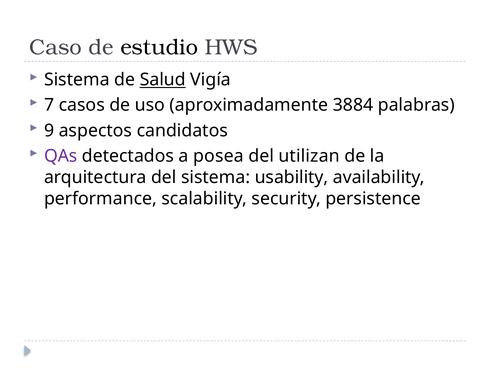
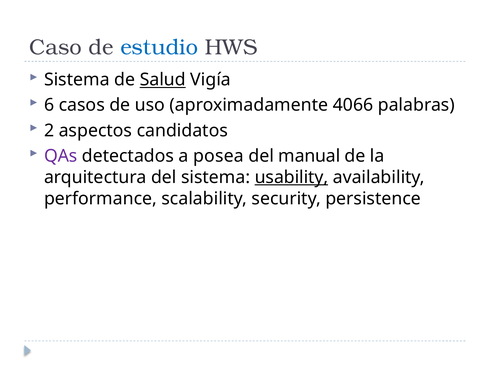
estudio colour: black -> blue (159, 47)
7: 7 -> 6 (49, 105)
3884: 3884 -> 4066 (353, 105)
9: 9 -> 2 (49, 130)
utilizan: utilizan -> manual (309, 156)
usability underline: none -> present (291, 177)
